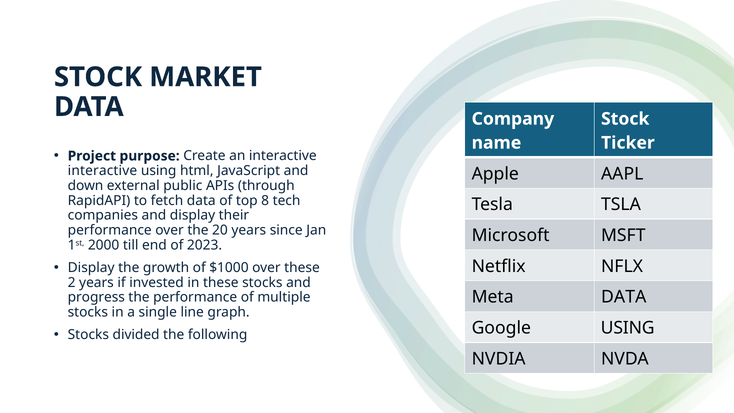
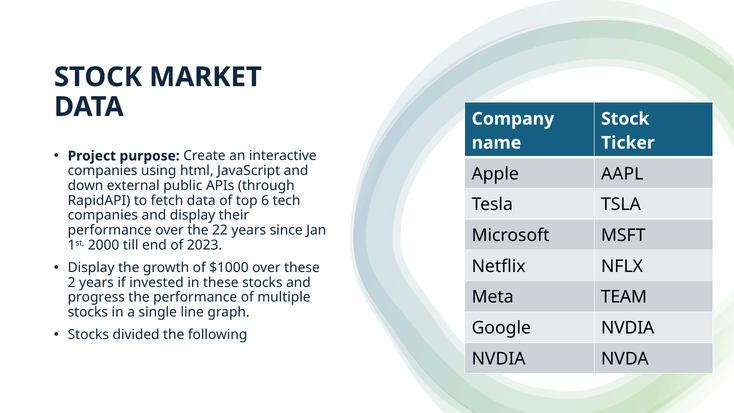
interactive: interactive -> companies (103, 171)
8: 8 -> 6 (265, 201)
20: 20 -> 22 (220, 230)
Meta DATA: DATA -> TEAM (624, 297)
Google USING: USING -> NVDIA (628, 328)
